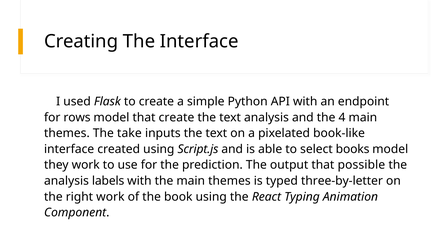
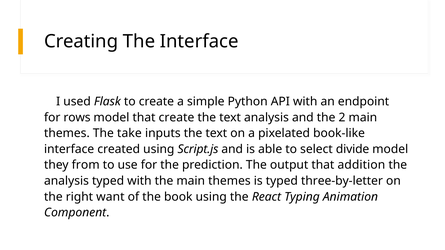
4: 4 -> 2 (342, 118)
books: books -> divide (353, 149)
they work: work -> from (86, 165)
possible: possible -> addition (361, 165)
analysis labels: labels -> typed (108, 181)
right work: work -> want (110, 197)
